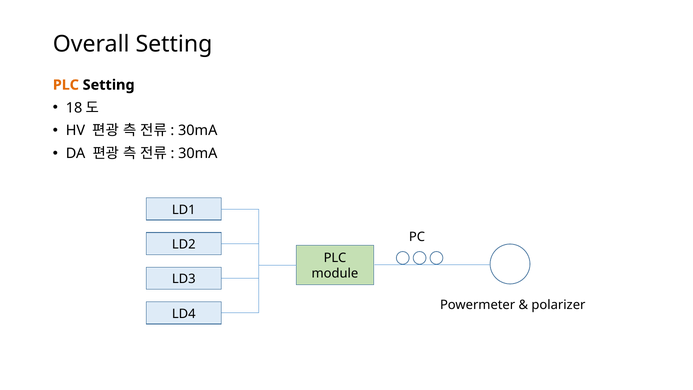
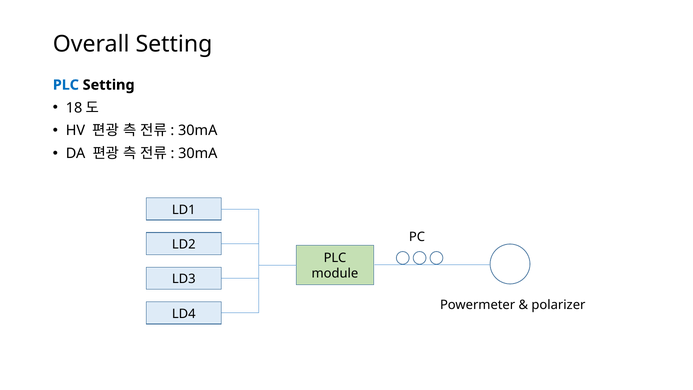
PLC colour: orange -> blue (66, 85)
